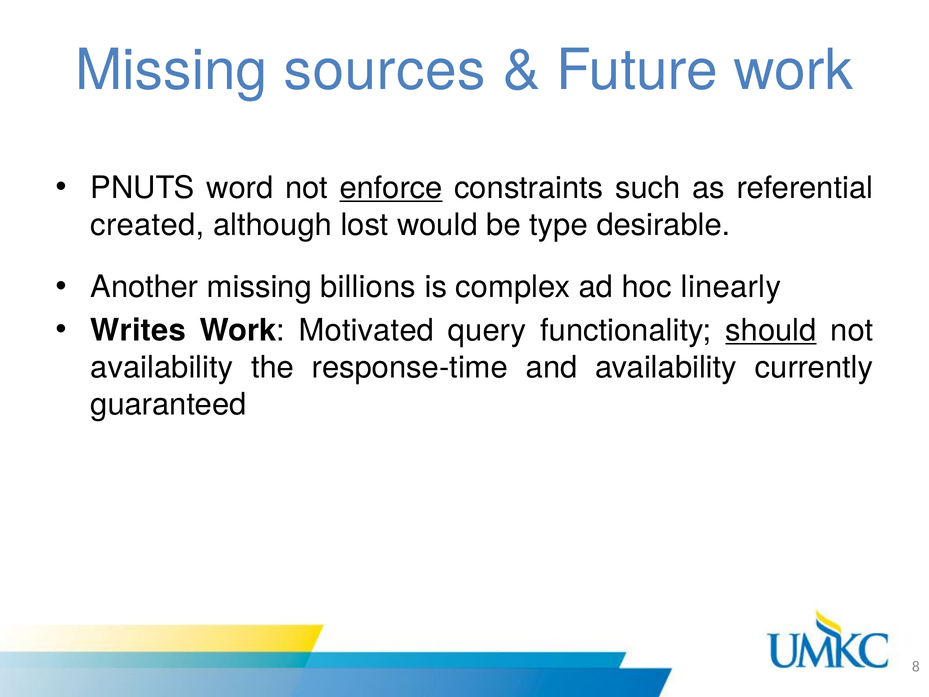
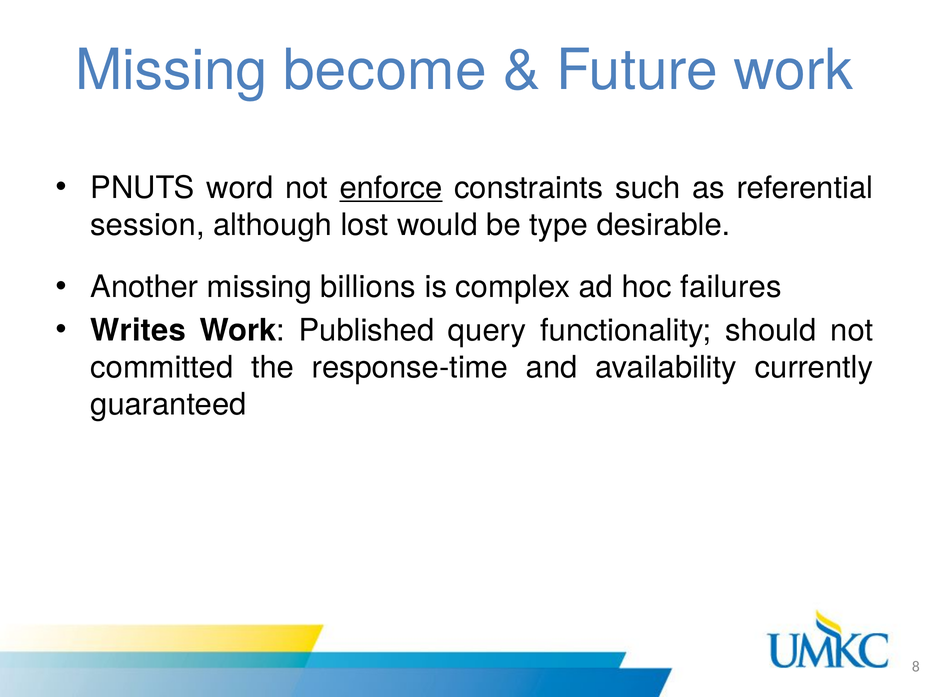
sources: sources -> become (385, 71)
created: created -> session (148, 225)
linearly: linearly -> failures (731, 287)
Motivated: Motivated -> Published (367, 330)
should underline: present -> none (771, 330)
availability: availability -> committed (162, 367)
